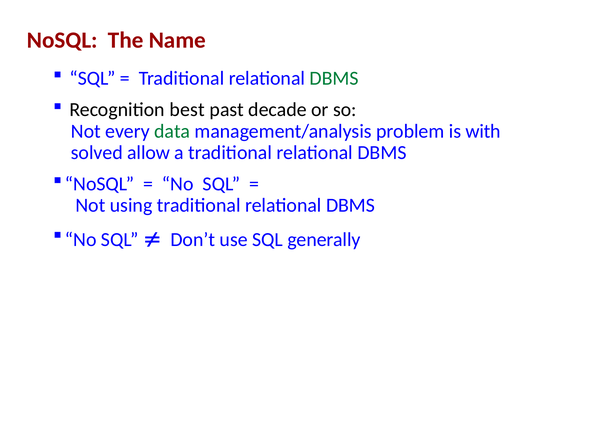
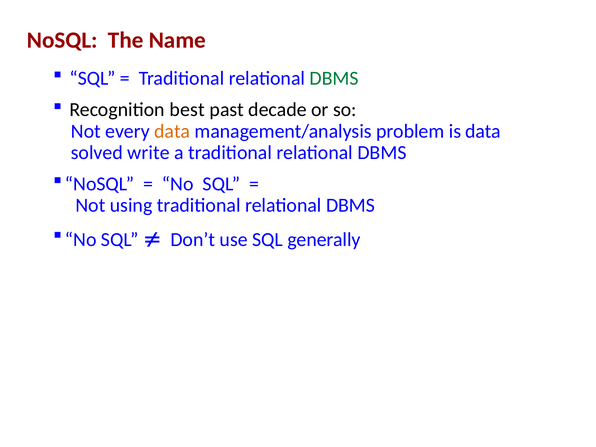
data colour: green -> orange (172, 131)
is with: with -> data (483, 131)
allow: allow -> write (148, 153)
